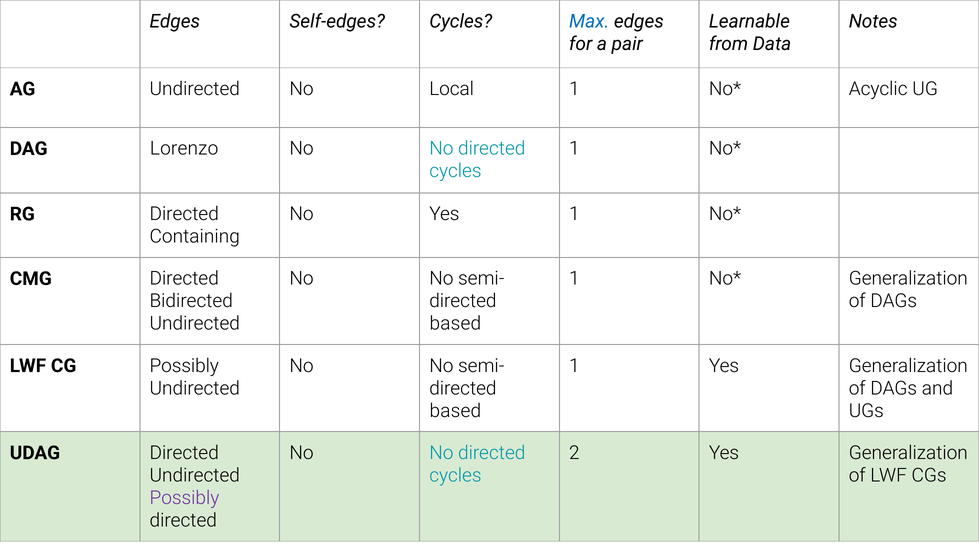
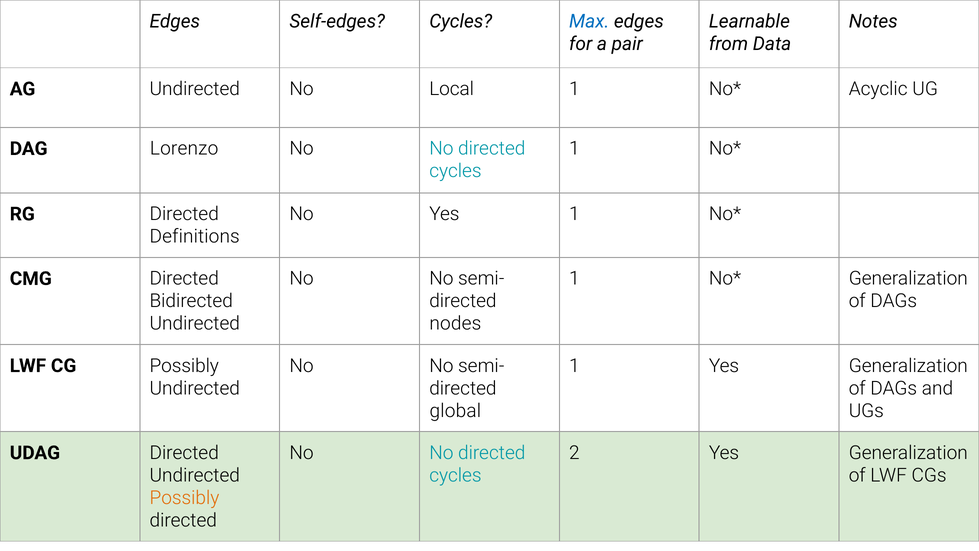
Containing: Containing -> Definitions (195, 236)
based: based -> nodes (455, 324)
based: based -> global (455, 411)
Possibly colour: purple -> orange (184, 498)
